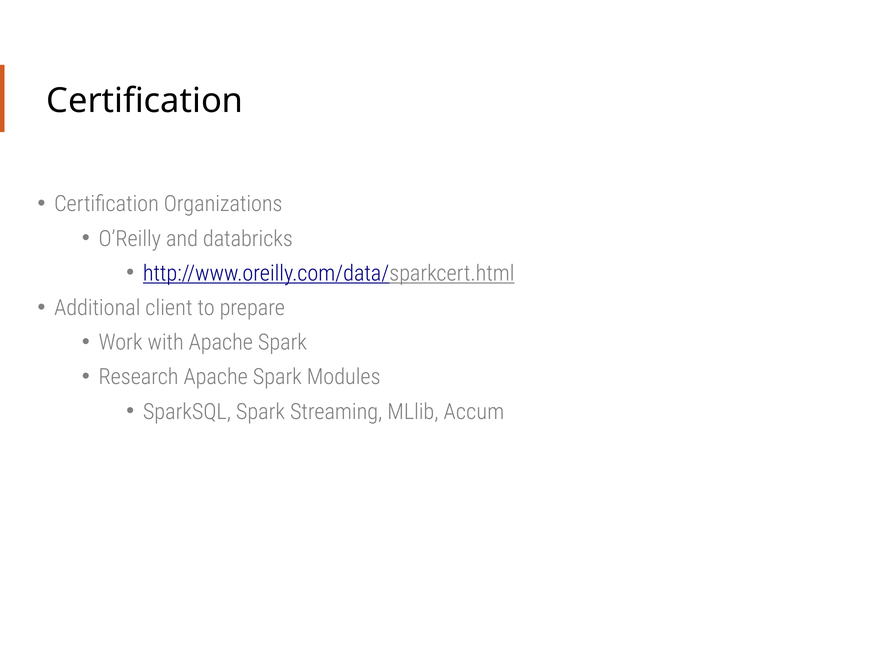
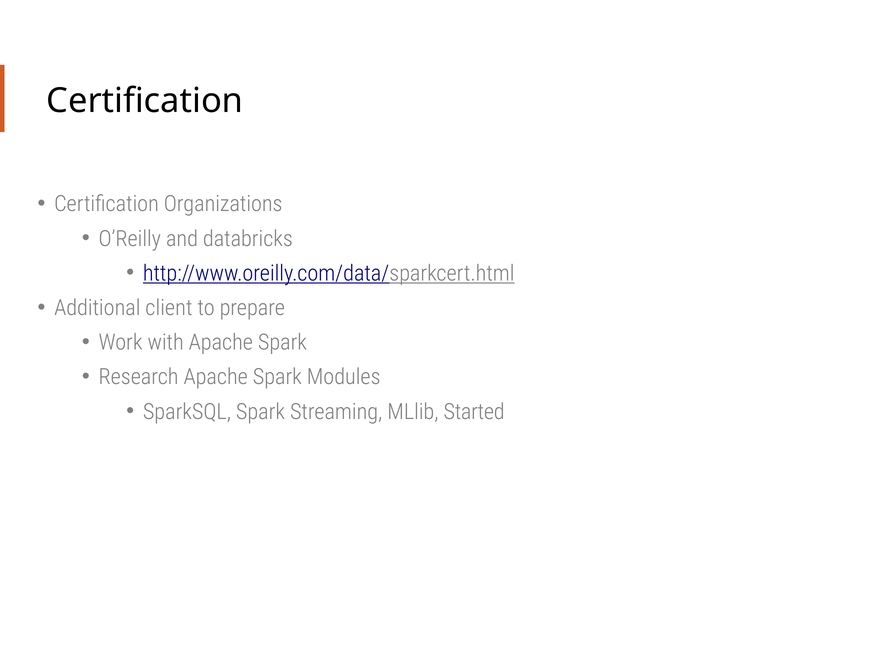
Accum: Accum -> Started (474, 412)
